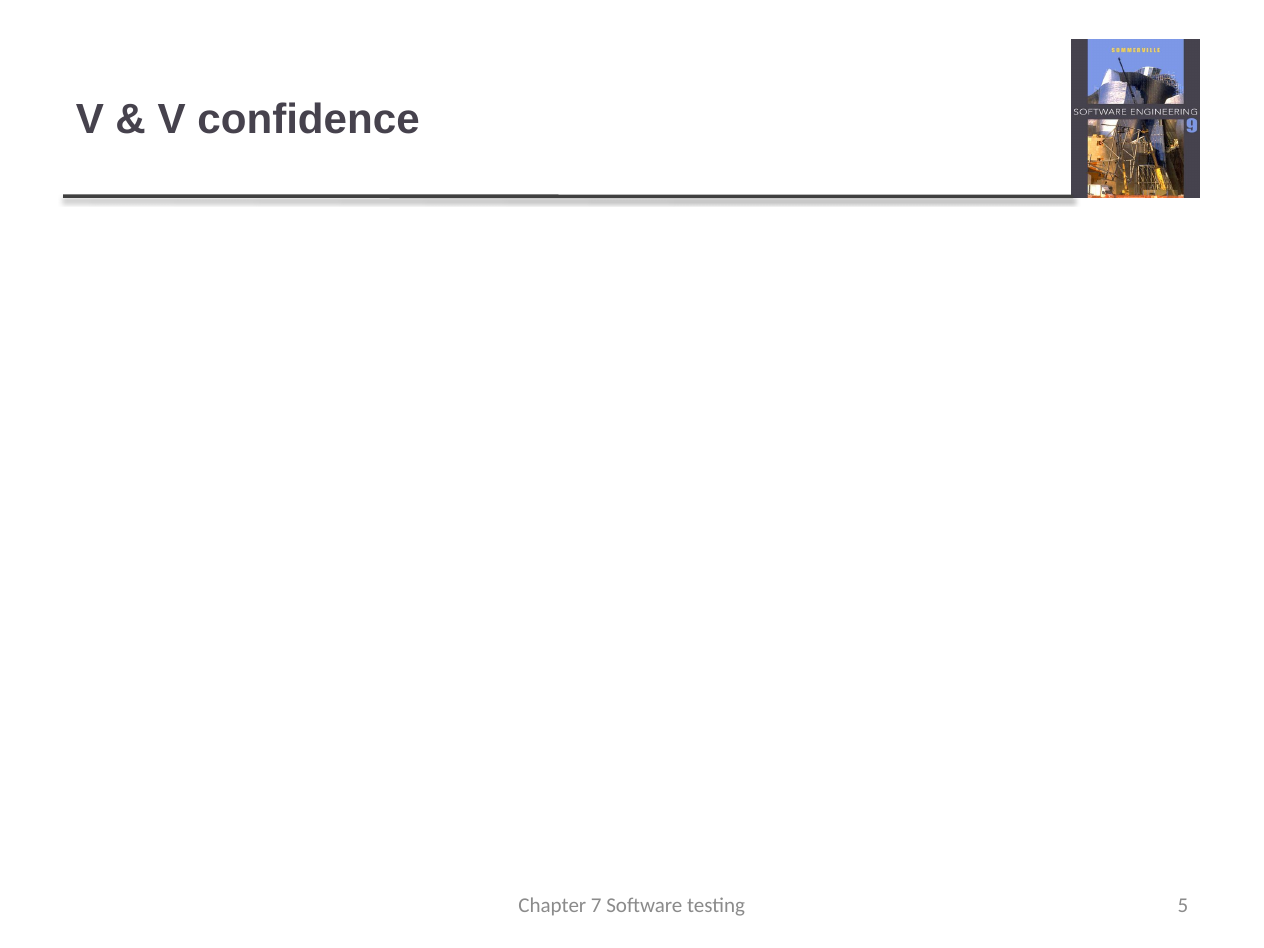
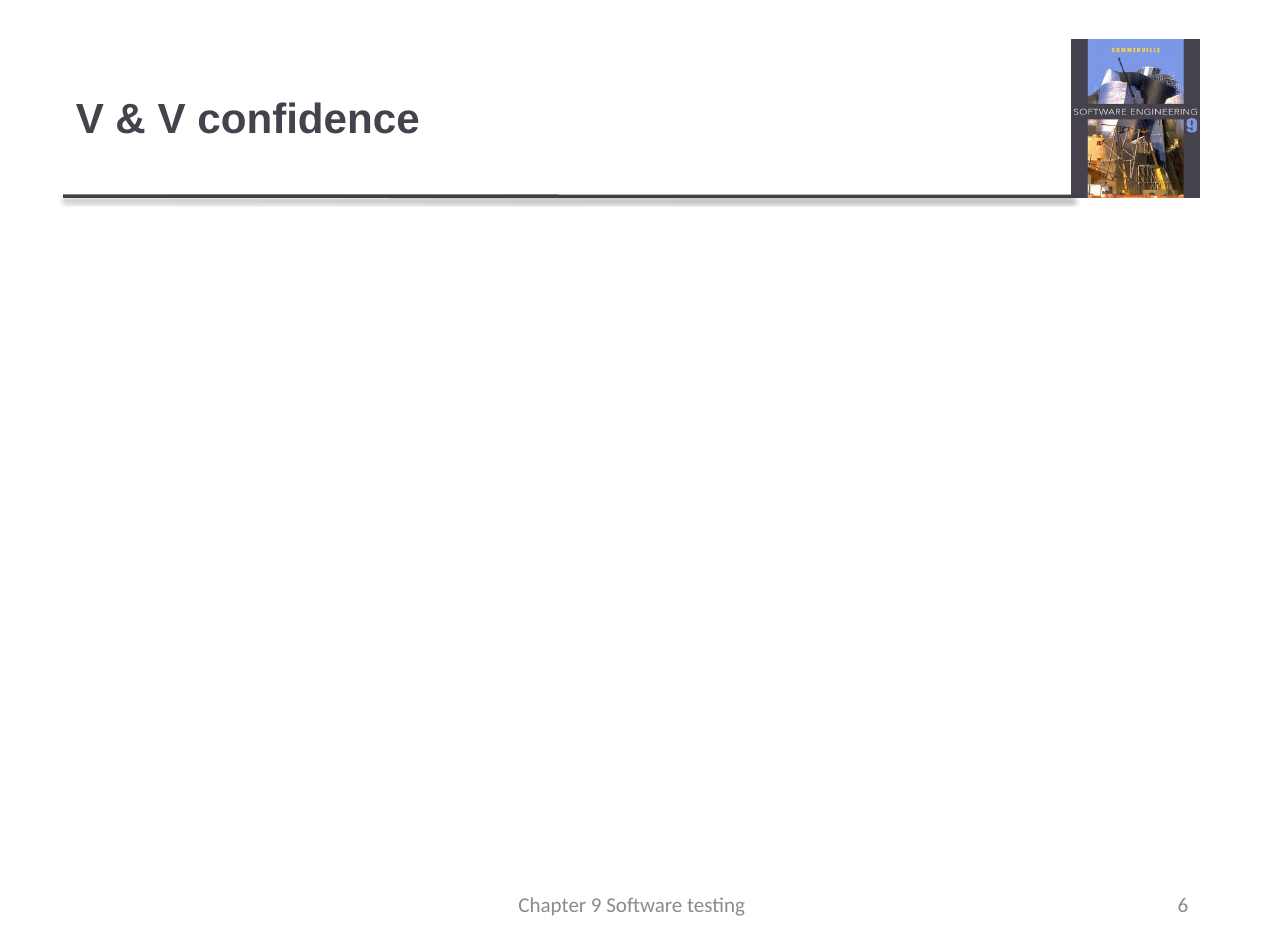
7: 7 -> 9 (596, 905)
5: 5 -> 6 (1183, 905)
